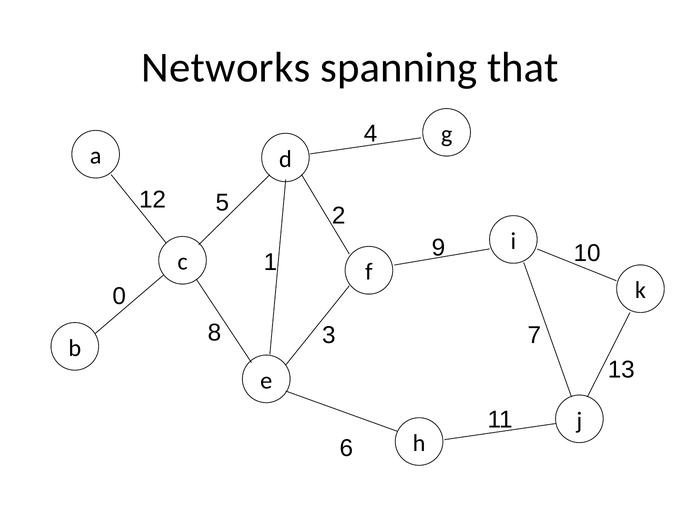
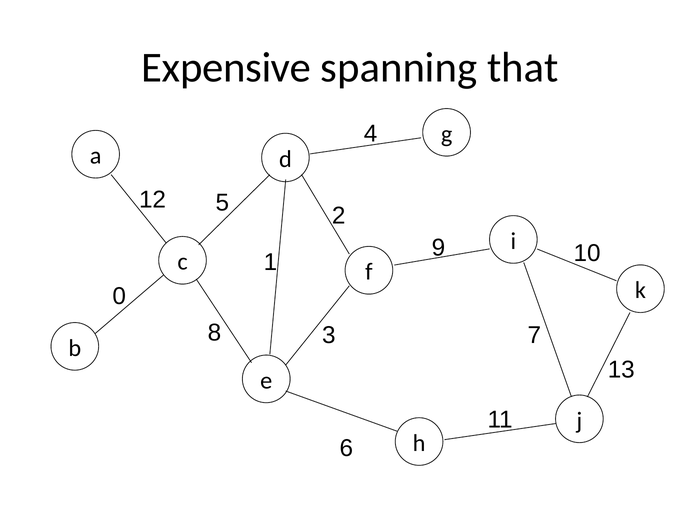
Networks: Networks -> Expensive (226, 68)
